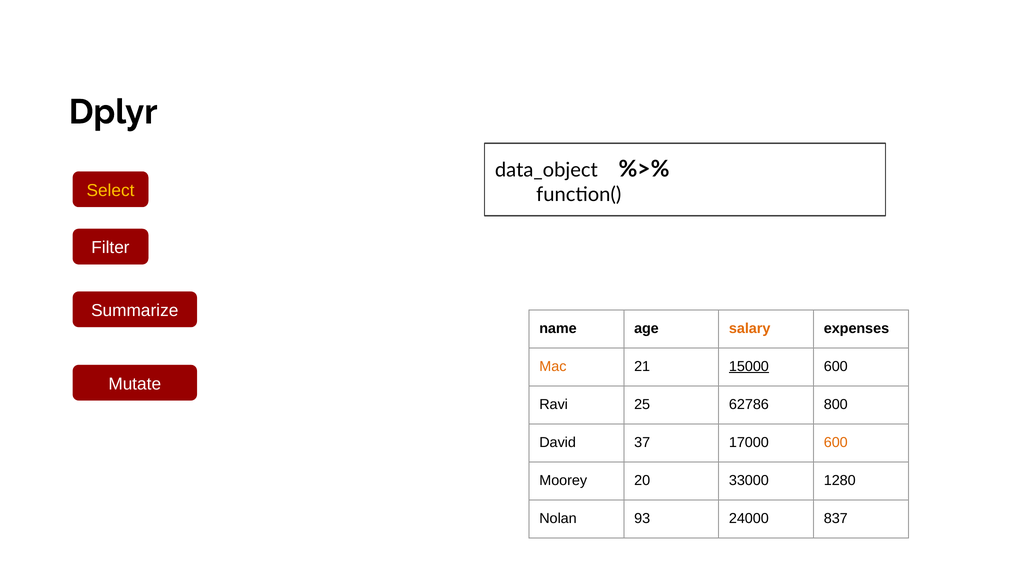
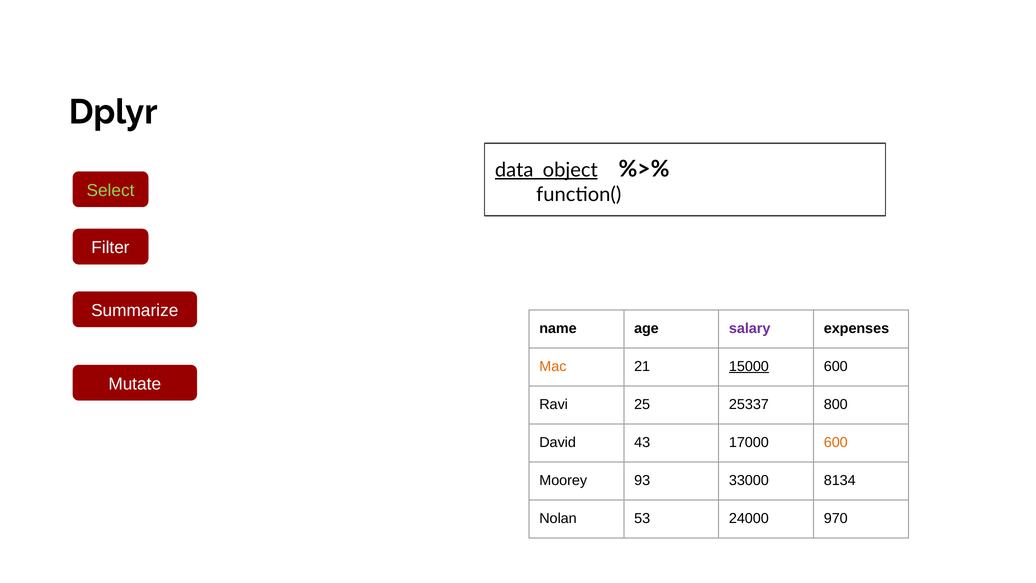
data_object underline: none -> present (546, 170)
Select colour: yellow -> light green (110, 190)
salary colour: orange -> purple (750, 328)
62786: 62786 -> 25337 (749, 404)
37: 37 -> 43 (642, 442)
20: 20 -> 93 (642, 480)
1280: 1280 -> 8134 (840, 480)
93: 93 -> 53 (642, 518)
837: 837 -> 970 (836, 518)
